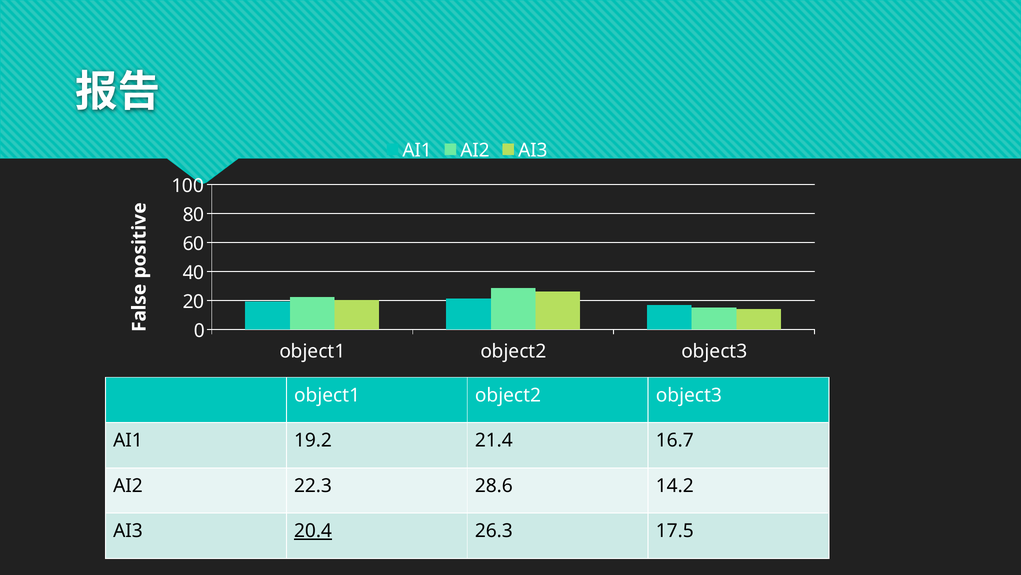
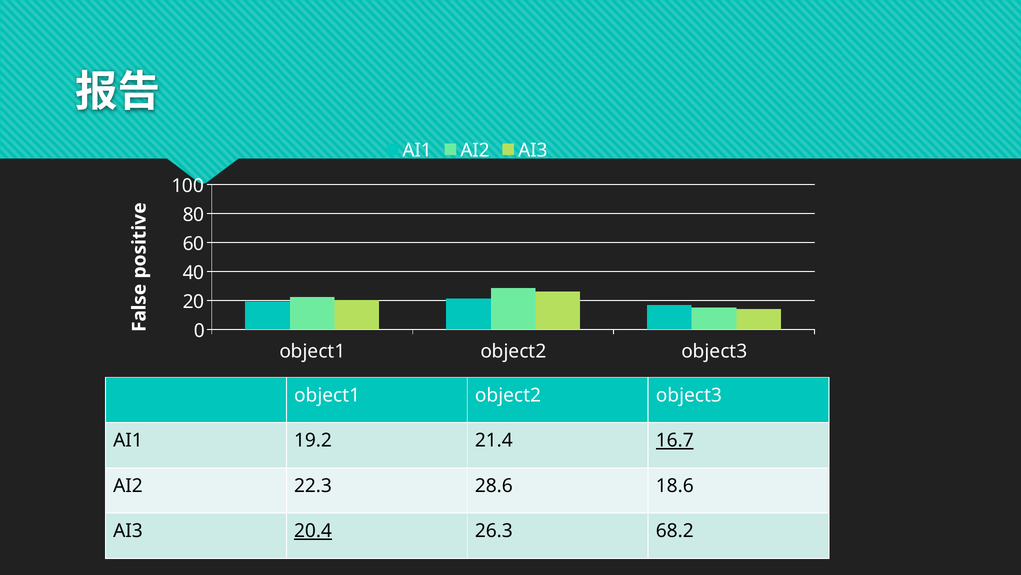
16.7 underline: none -> present (675, 440)
14.2: 14.2 -> 18.6 (675, 485)
17.5: 17.5 -> 68.2 (675, 530)
